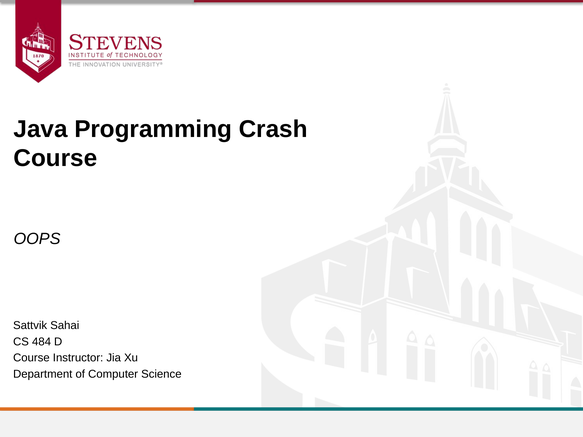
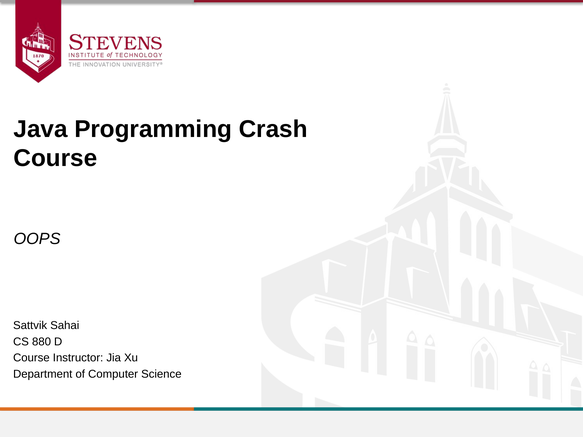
484: 484 -> 880 (42, 342)
